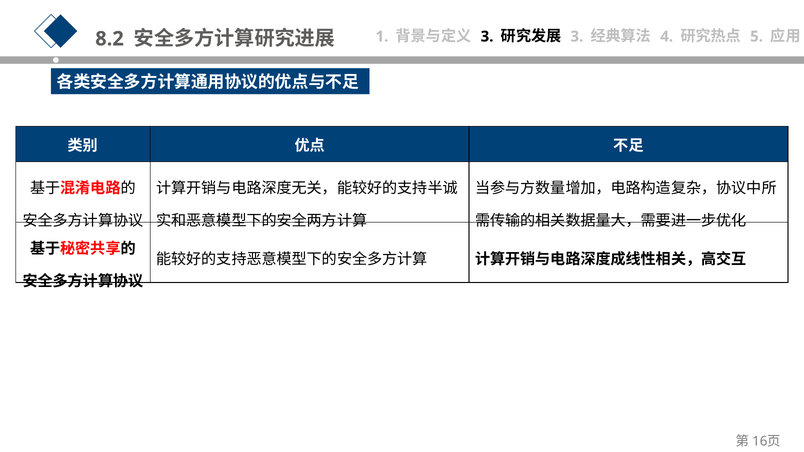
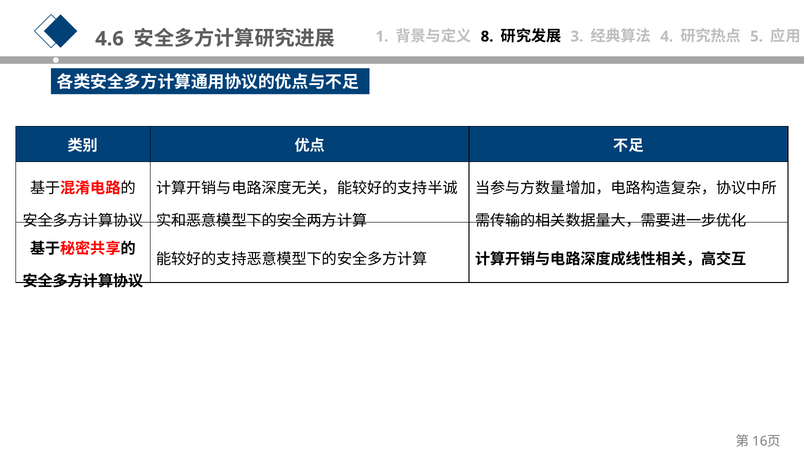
3: 3 -> 8 (487, 37)
8.2: 8.2 -> 4.6 (110, 39)
